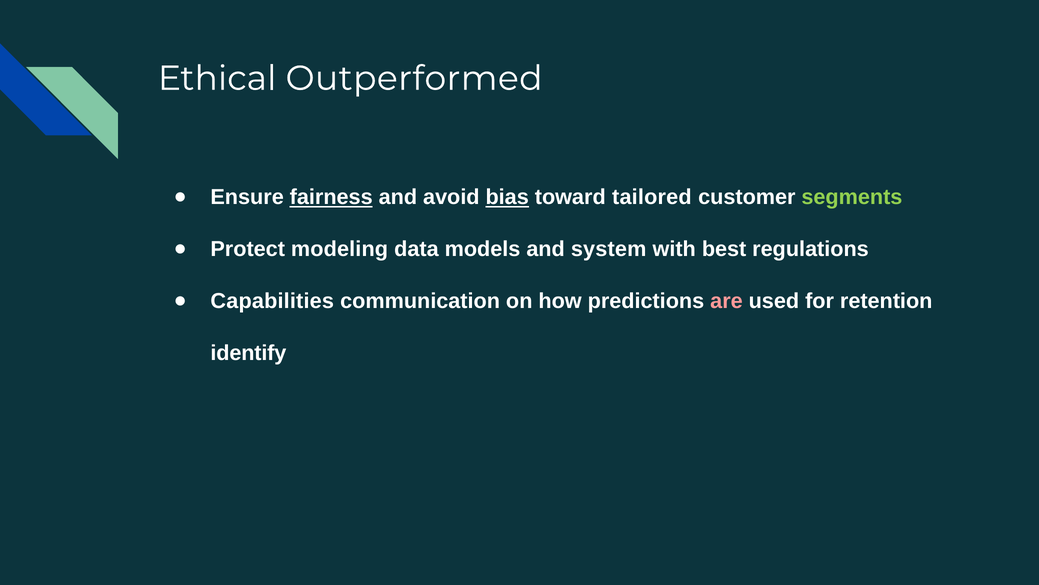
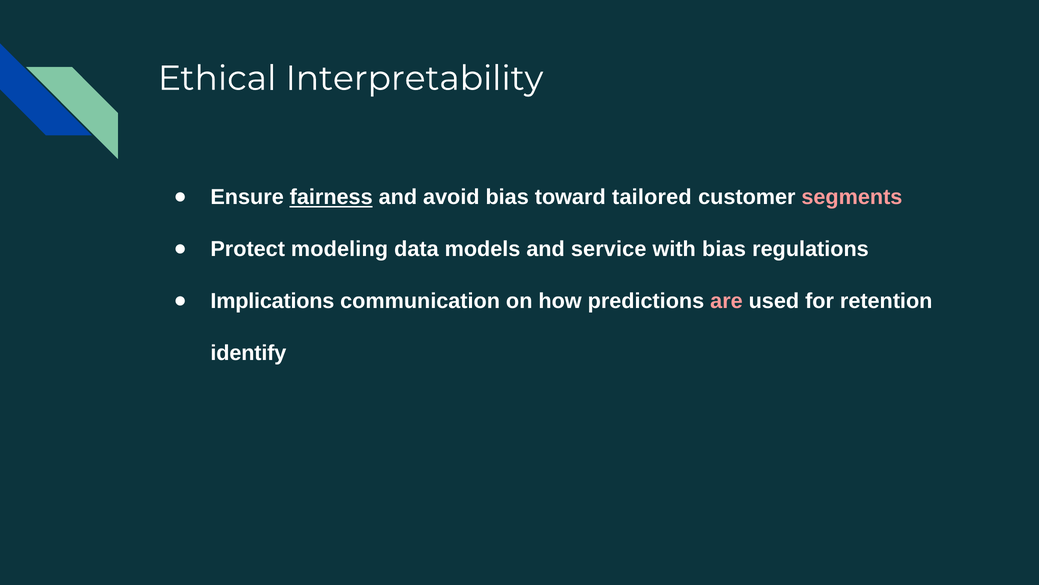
Outperformed: Outperformed -> Interpretability (414, 78)
bias underline: present -> none (507, 197)
segments colour: light green -> pink (852, 197)
system: system -> service (609, 249)
with best: best -> bias (724, 249)
Capabilities: Capabilities -> Implications (272, 301)
